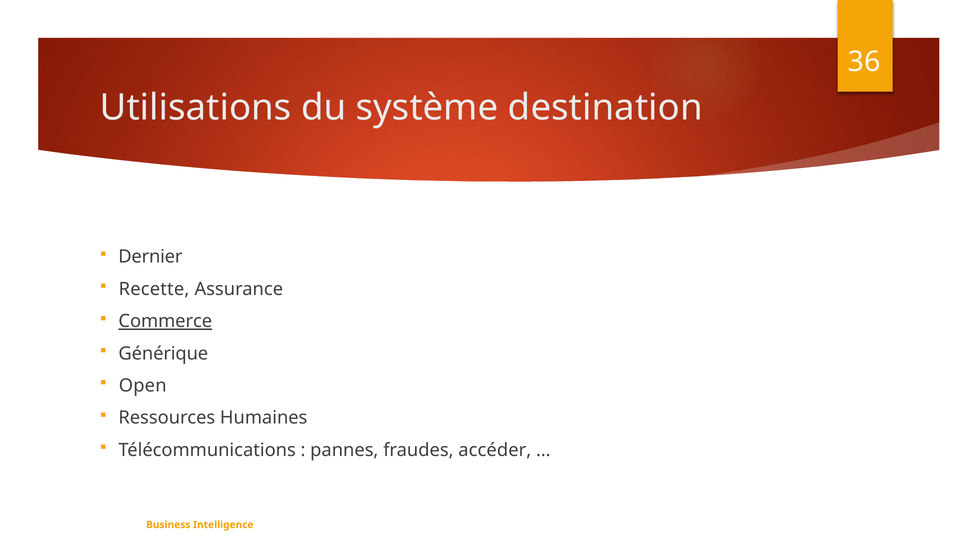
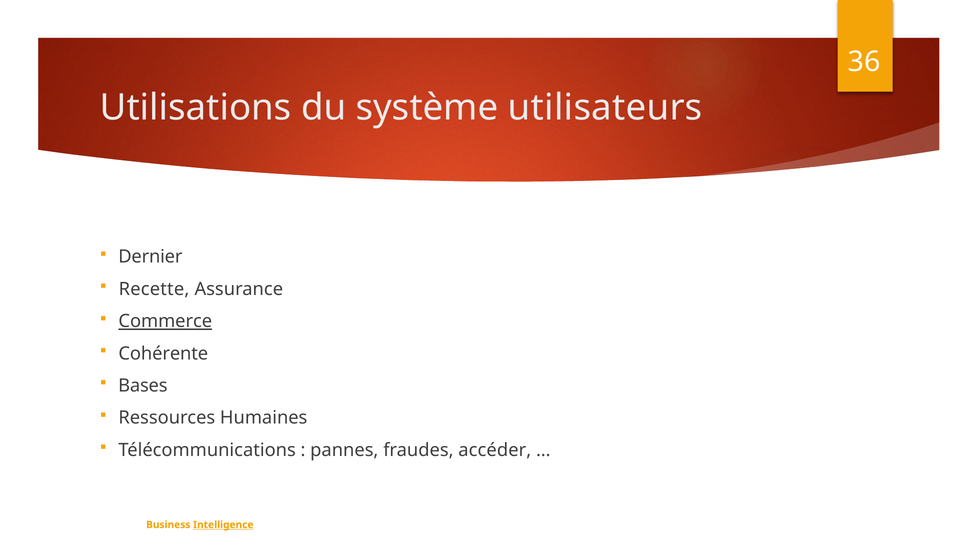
destination: destination -> utilisateurs (605, 108)
Générique: Générique -> Cohérente (163, 354)
Open: Open -> Bases (143, 386)
Intelligence underline: none -> present (223, 525)
